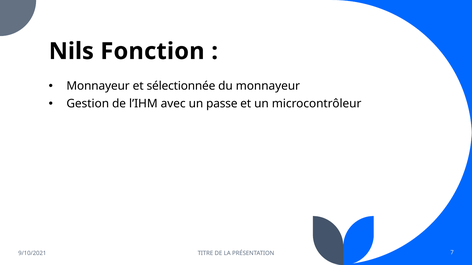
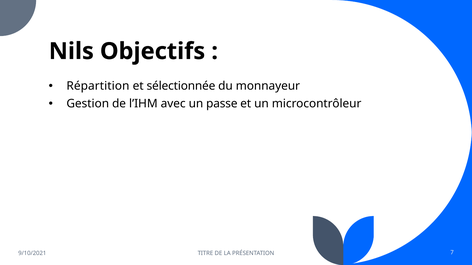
Fonction: Fonction -> Objectifs (153, 51)
Monnayeur: Monnayeur -> Répartition (98, 86)
